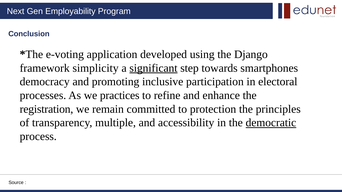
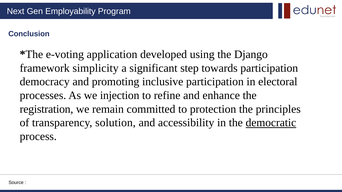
significant underline: present -> none (153, 68)
towards smartphones: smartphones -> participation (269, 68)
practices: practices -> injection (120, 96)
multiple: multiple -> solution (115, 123)
